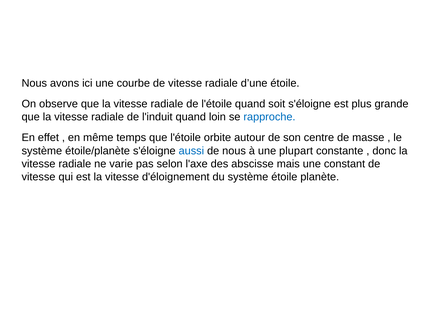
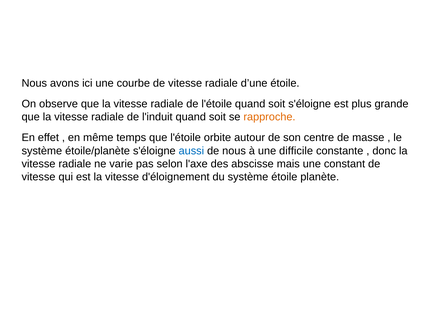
loin: loin -> soit (217, 117)
rapproche colour: blue -> orange (269, 117)
plupart: plupart -> difficile (296, 151)
